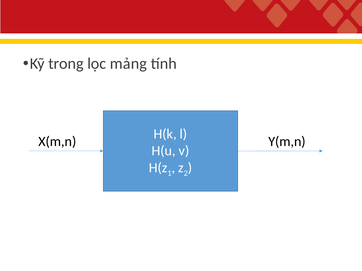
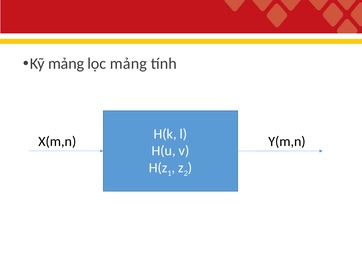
Kỹ trong: trong -> mảng (66, 64)
